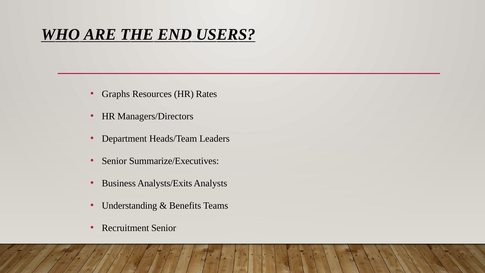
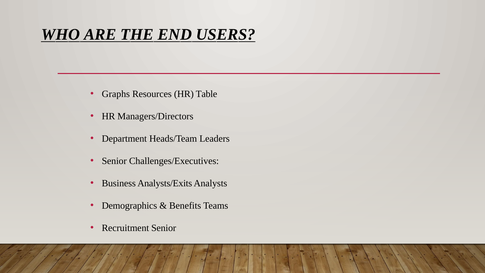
Rates: Rates -> Table (207, 94)
Summarize/Executives: Summarize/Executives -> Challenges/Executives (174, 161)
Understanding: Understanding -> Demographics (129, 206)
